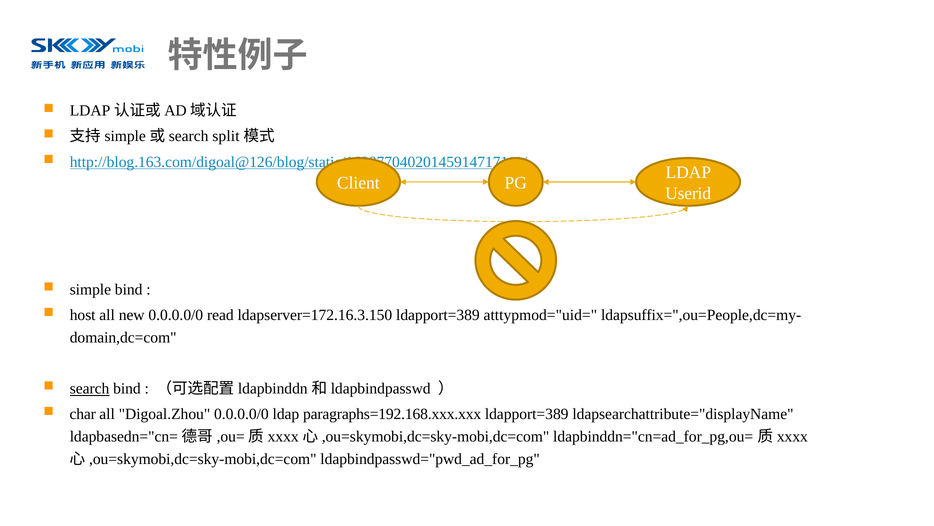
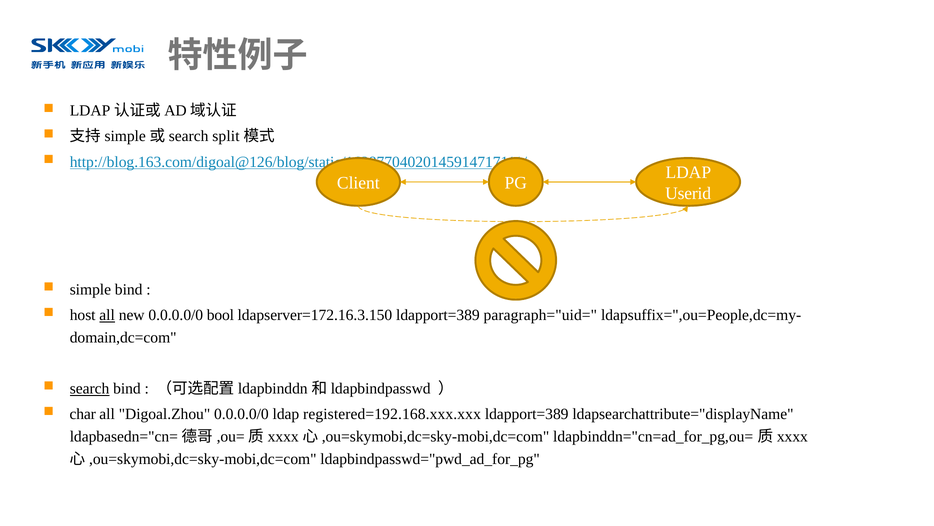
all underline: none -> present (107, 315)
read: read -> bool (220, 315)
atttypmod="uid=: atttypmod="uid= -> paragraph="uid= (540, 315)
paragraphs=192.168.xxx.xxx: paragraphs=192.168.xxx.xxx -> registered=192.168.xxx.xxx (392, 414)
